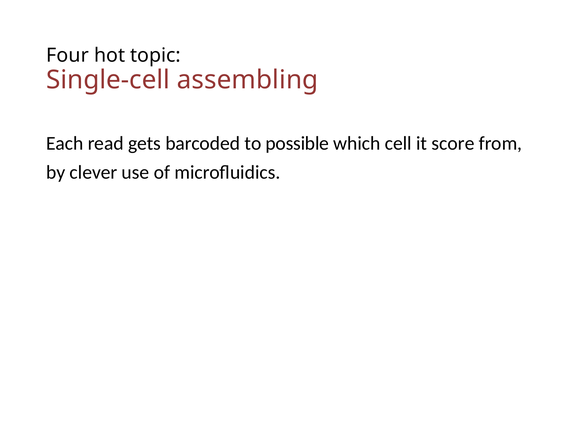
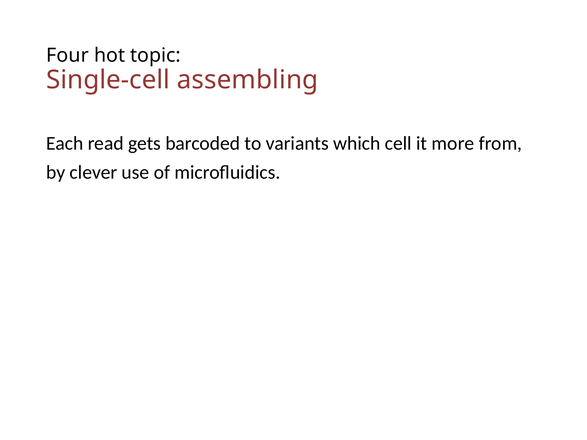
possible: possible -> variants (297, 143)
score: score -> more (453, 143)
